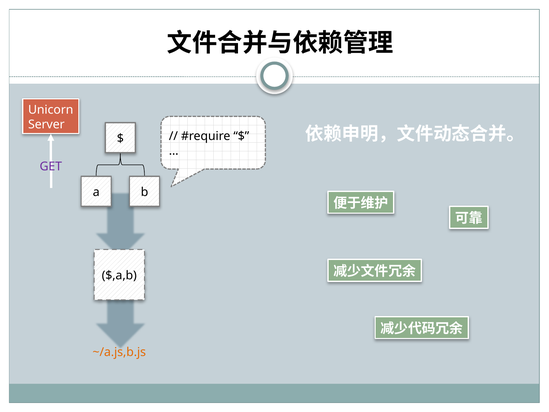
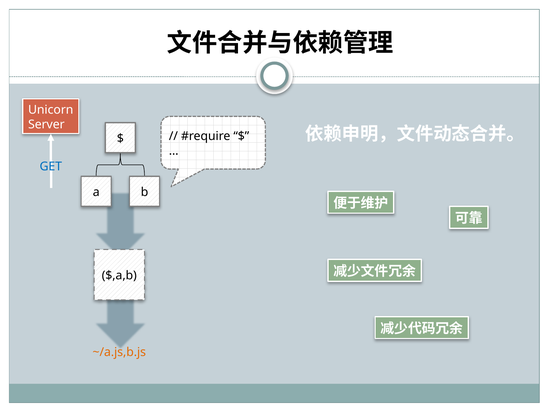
GET colour: purple -> blue (51, 167)
